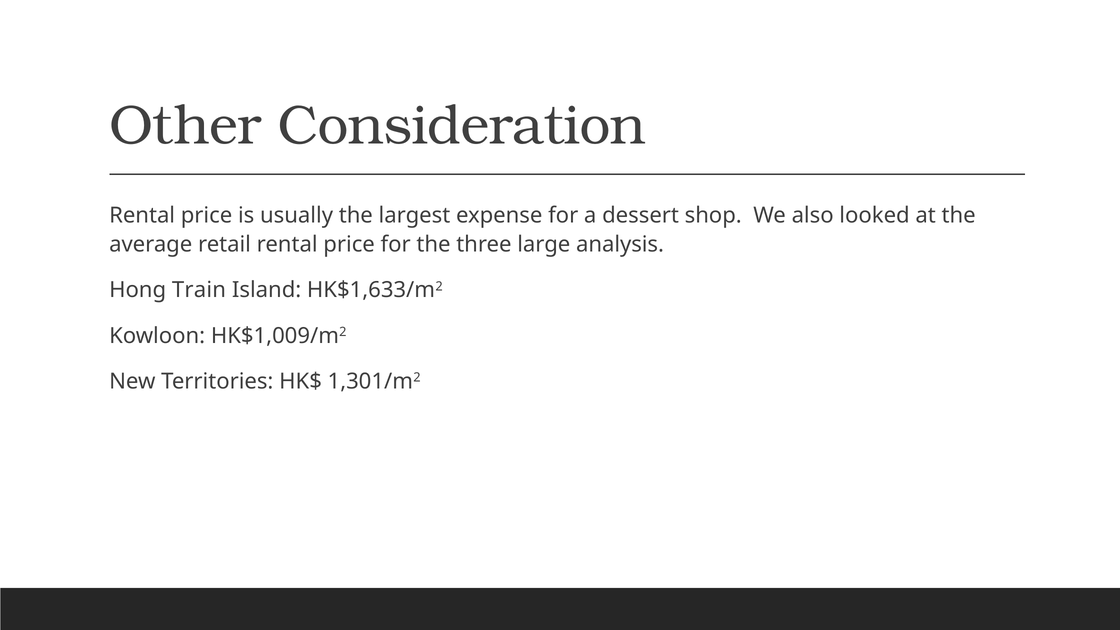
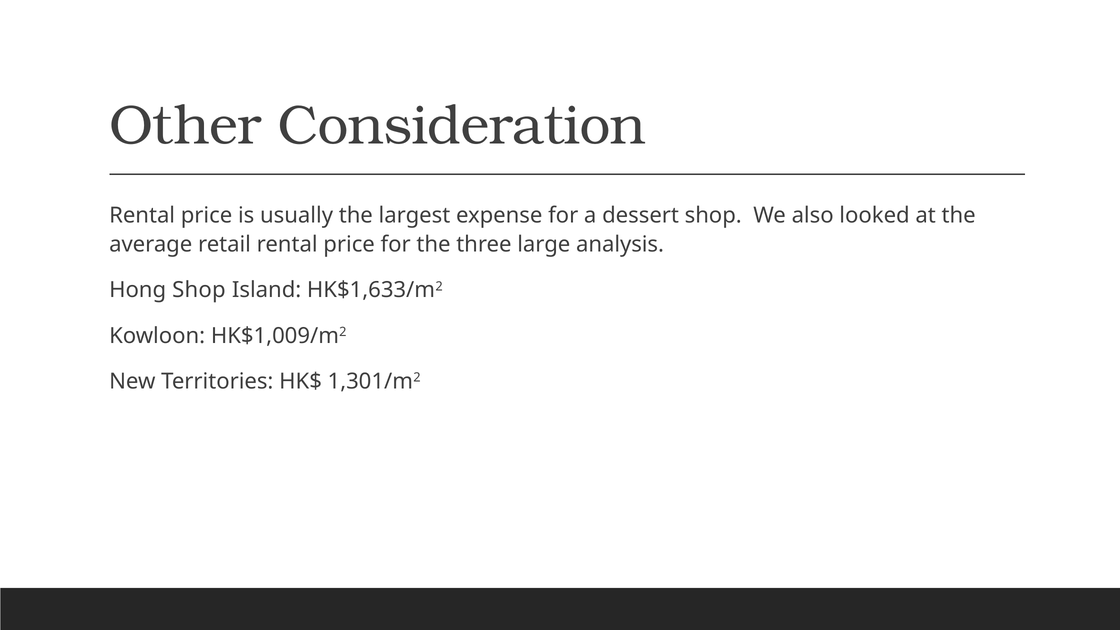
Hong Train: Train -> Shop (199, 290)
